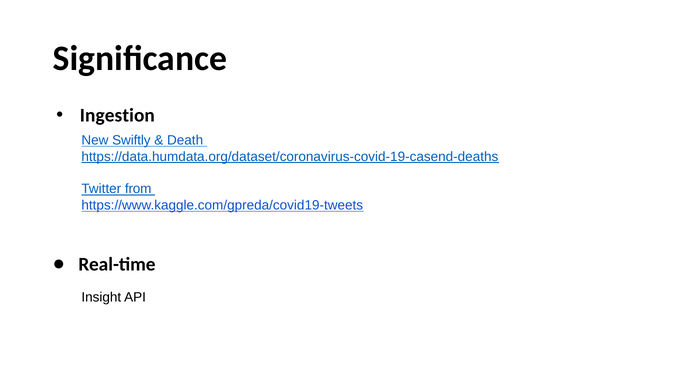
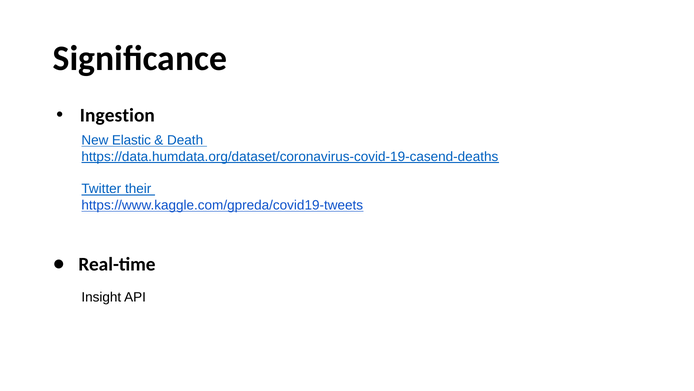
Swiftly: Swiftly -> Elastic (131, 140)
from: from -> their (138, 189)
